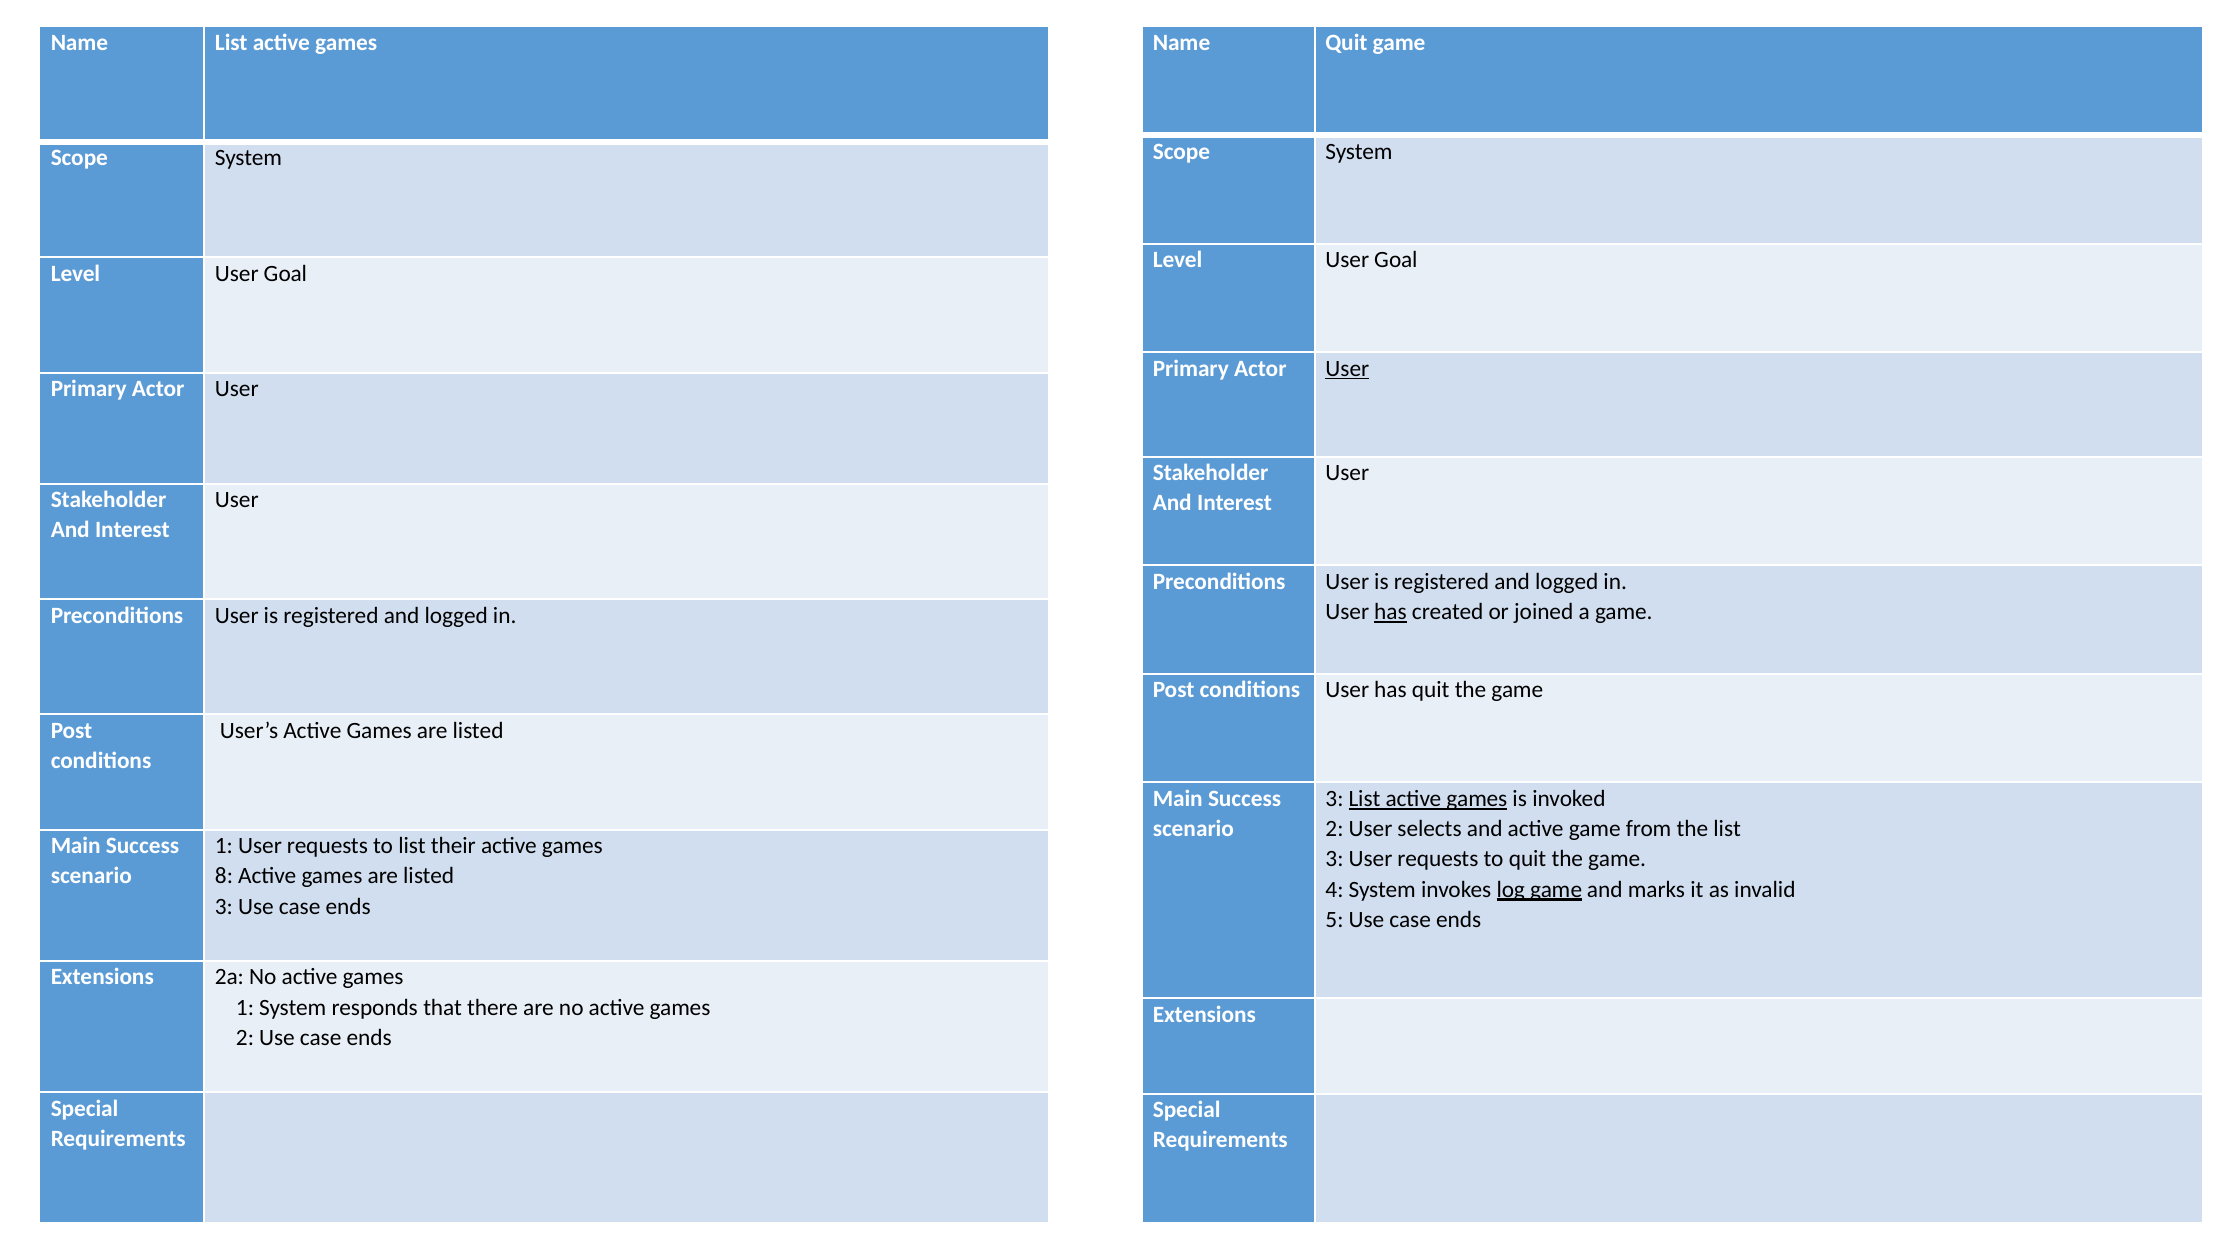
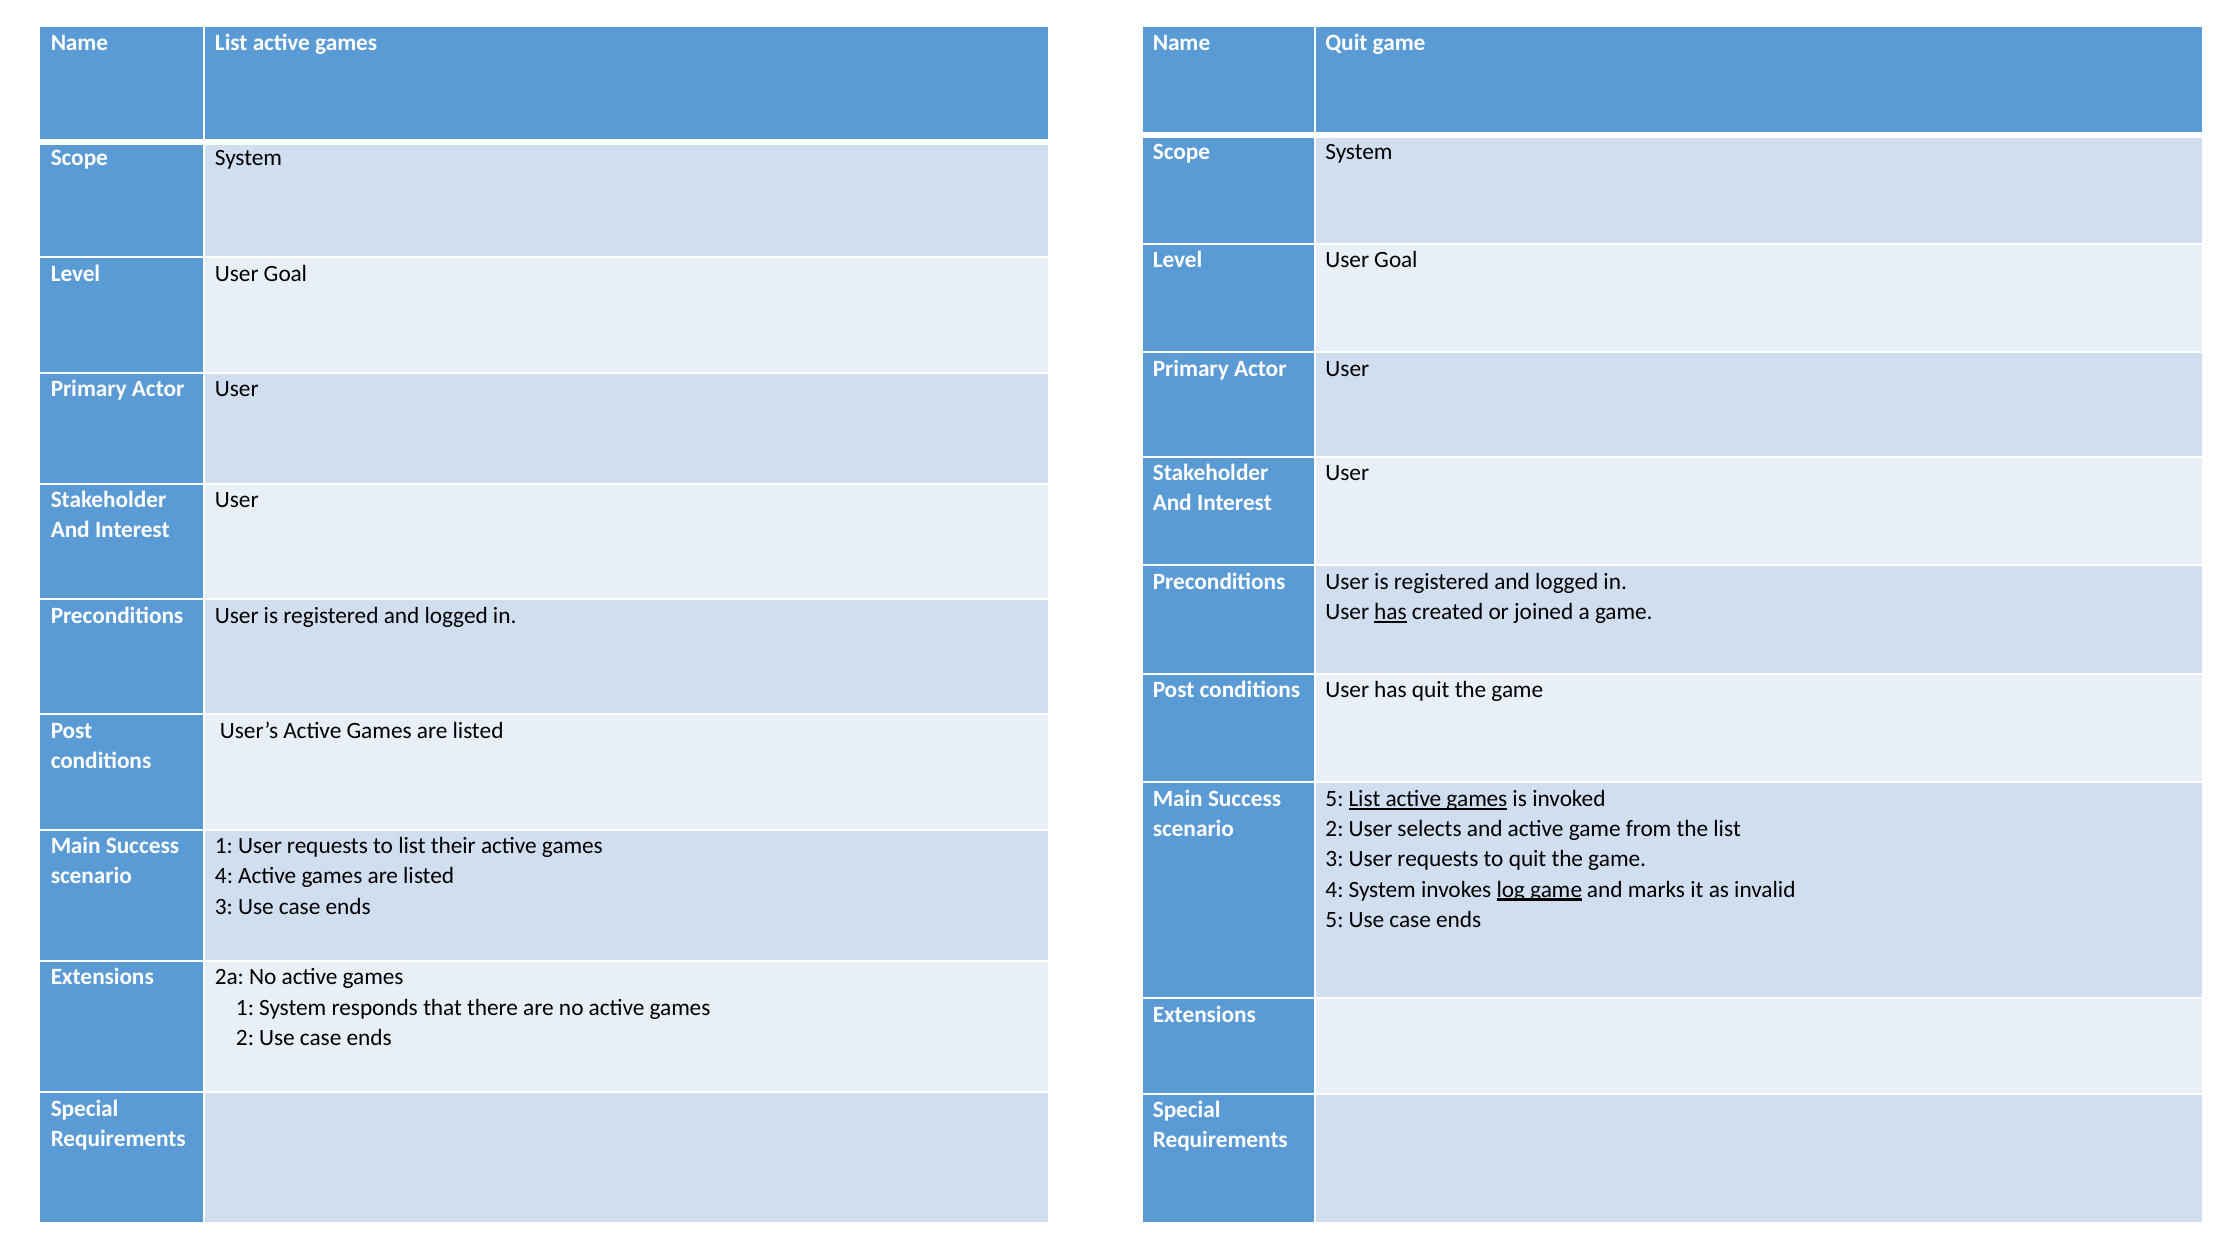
User underline: present -> none (1347, 368)
3: 3 -> 5 (1334, 799)
8: 8 -> 4 (224, 876)
